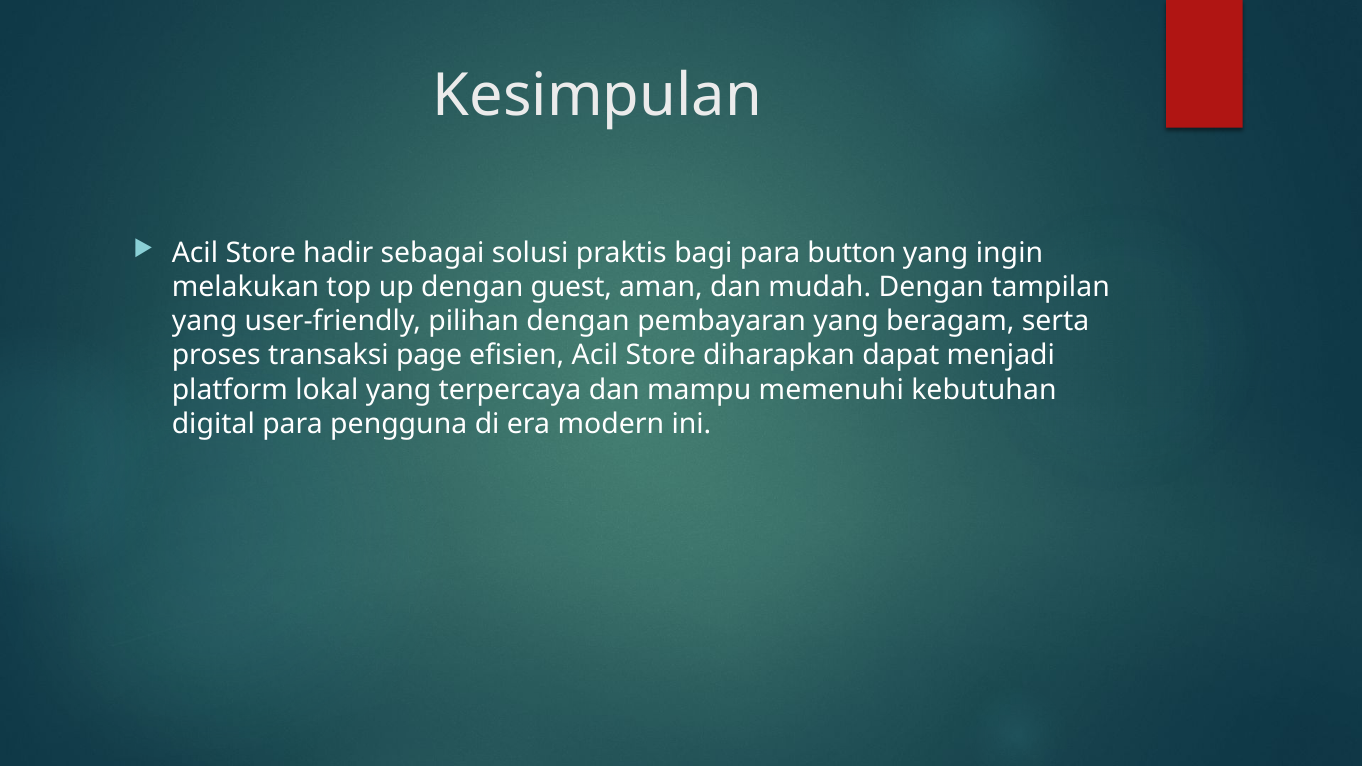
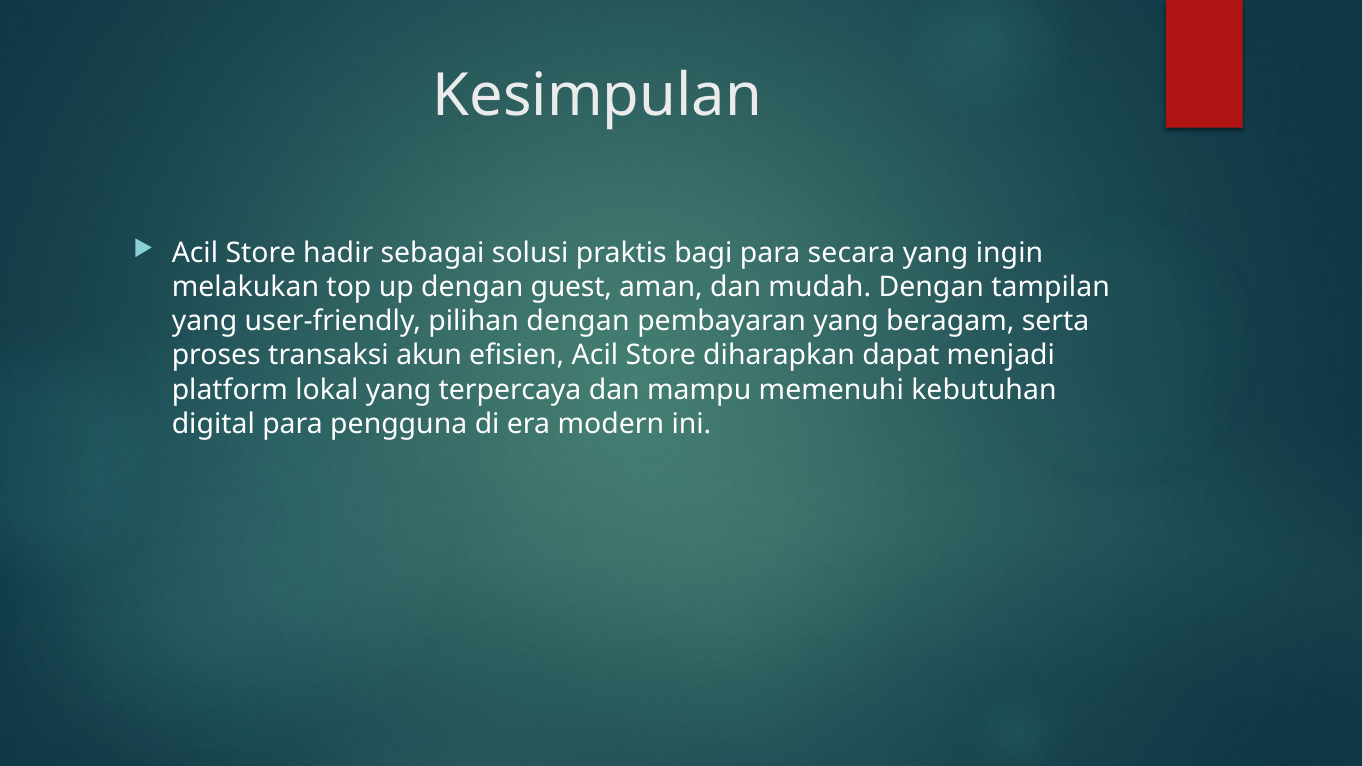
button: button -> secara (852, 253)
page: page -> akun (429, 356)
